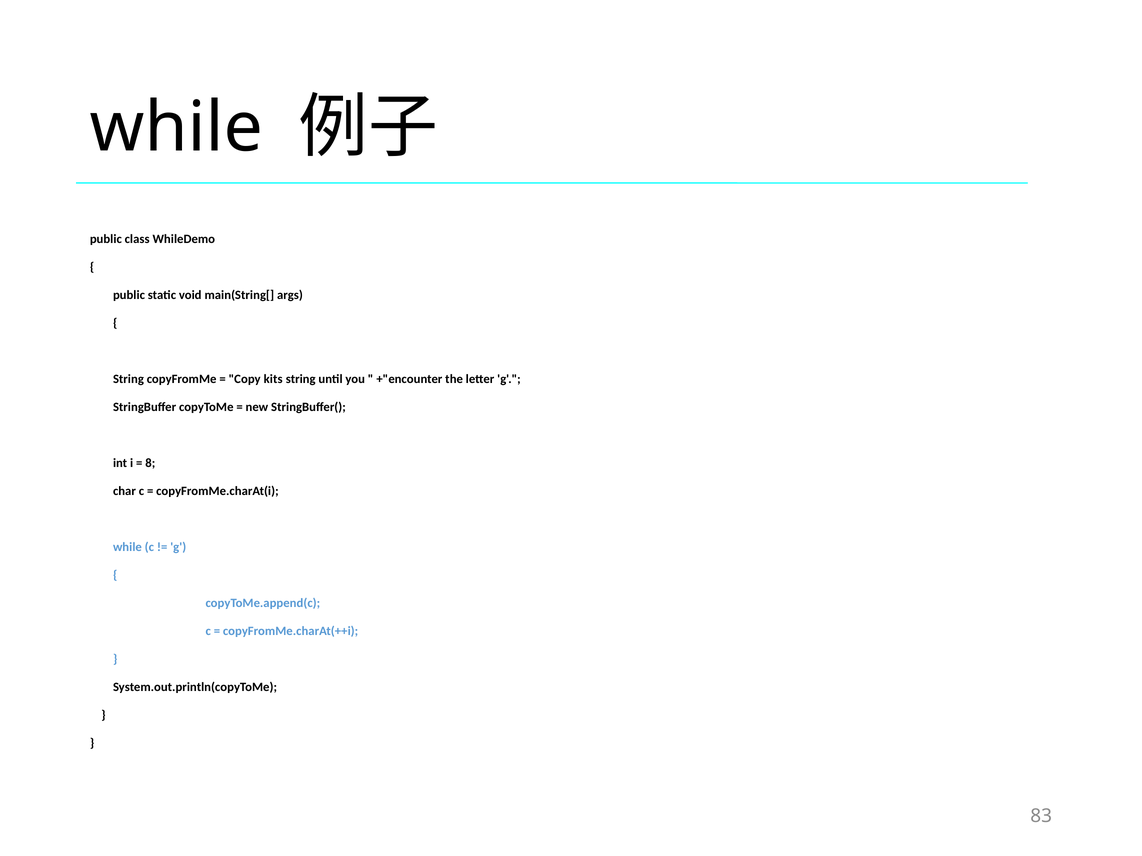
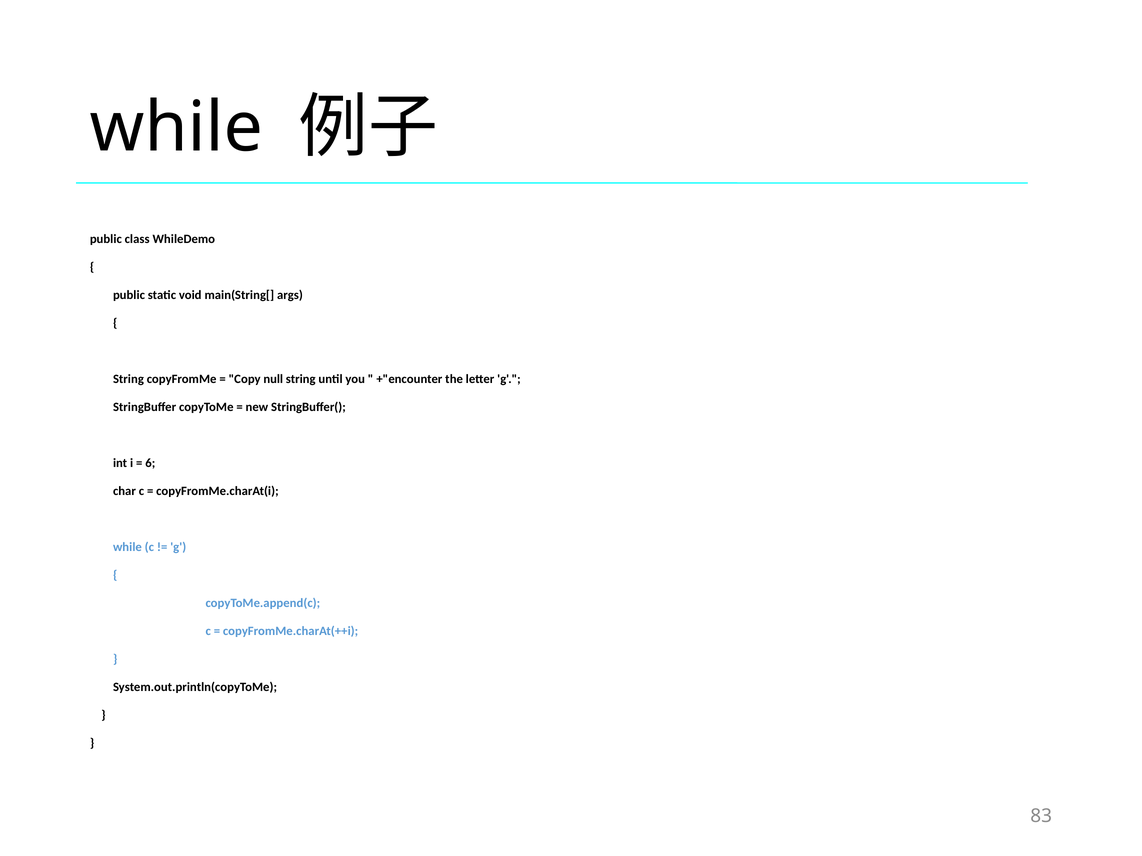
kits: kits -> null (273, 379)
8: 8 -> 6 (150, 463)
